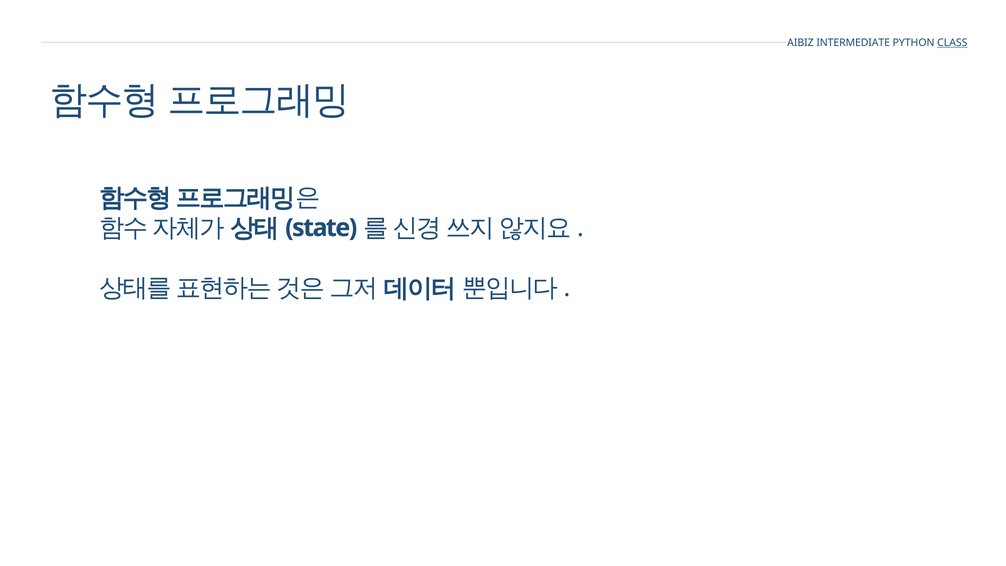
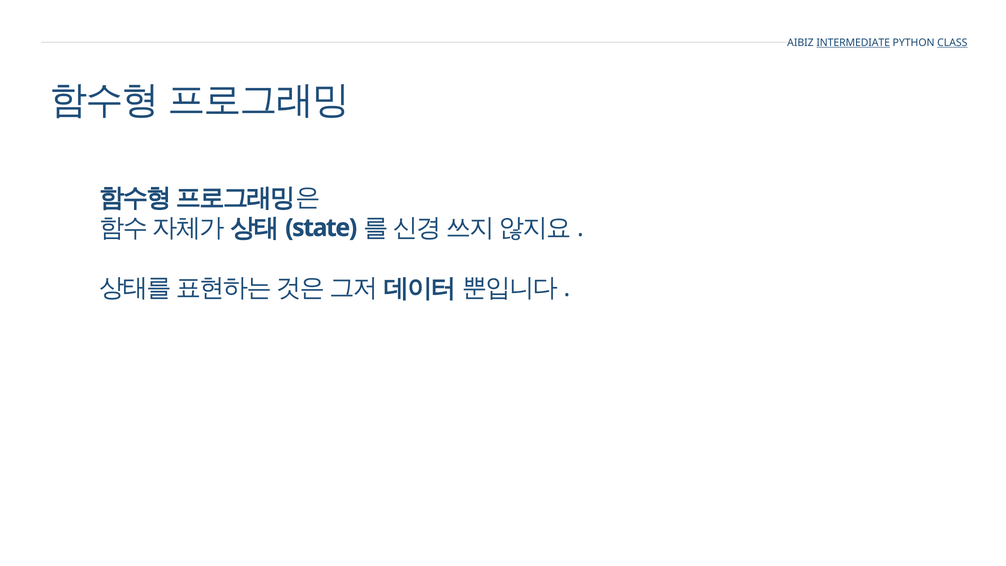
INTERMEDIATE underline: none -> present (853, 43)
